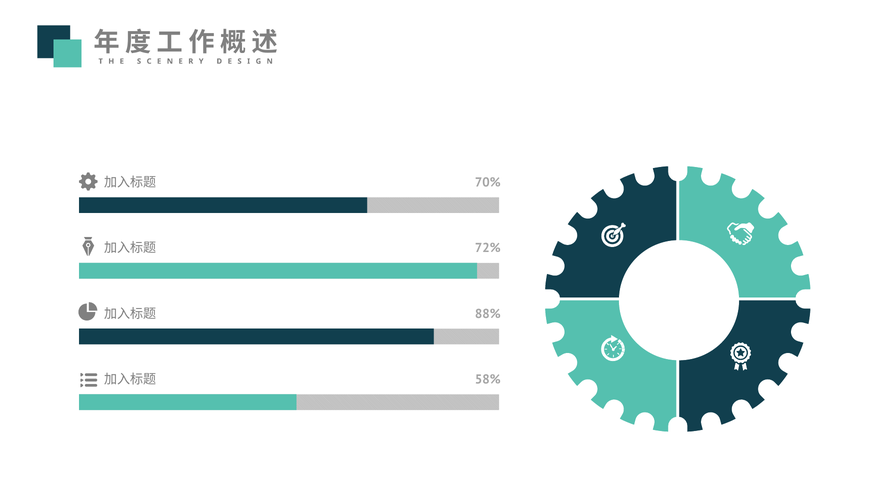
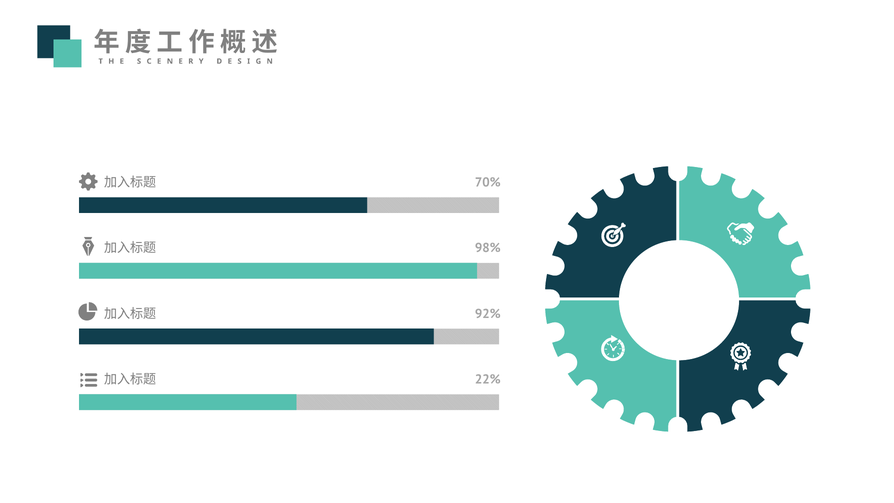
72%: 72% -> 98% (488, 248)
88%: 88% -> 92% (488, 314)
58%: 58% -> 22% (488, 379)
